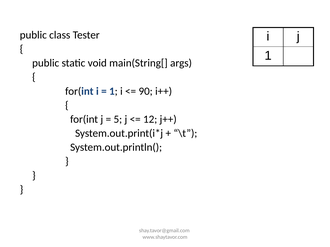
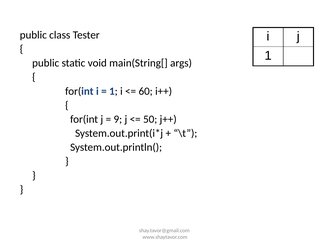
90: 90 -> 60 (146, 91)
5: 5 -> 9 (118, 119)
12: 12 -> 50 (150, 119)
